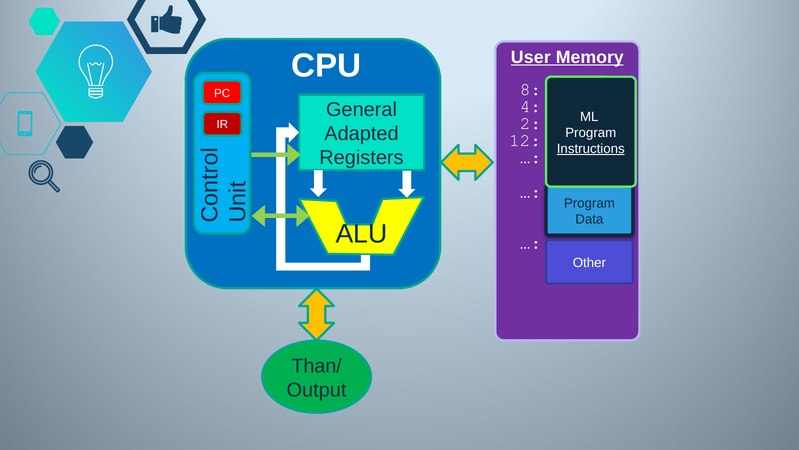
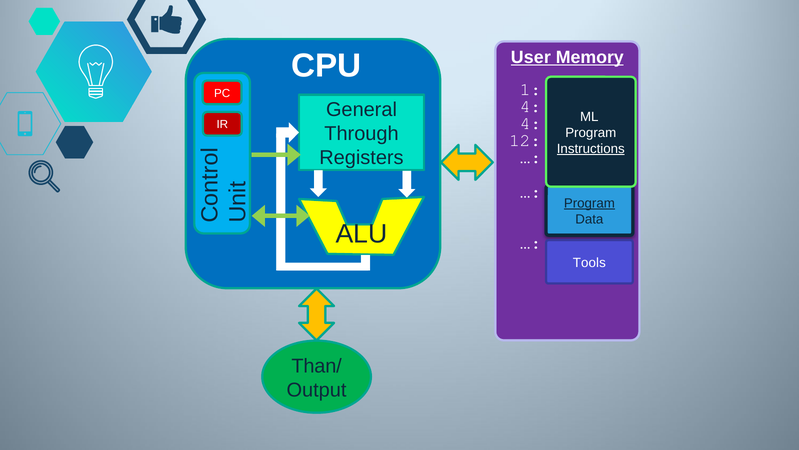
8: 8 -> 1 (530, 89)
2: 2 -> 4 (530, 123)
Adapted: Adapted -> Through (362, 134)
Program underline: none -> present (589, 203)
Other: Other -> Tools (589, 262)
